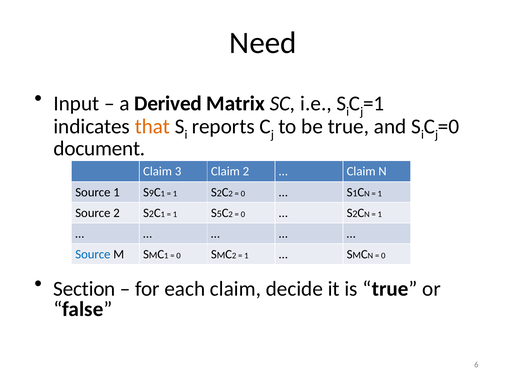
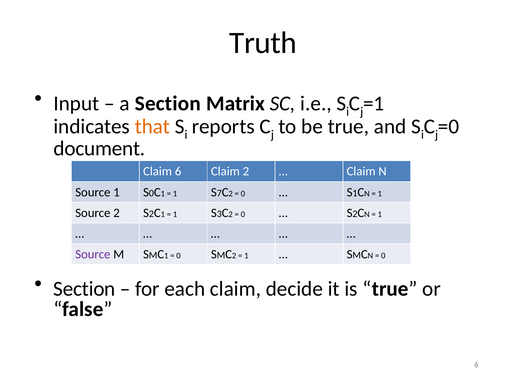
Need: Need -> Truth (263, 43)
a Derived: Derived -> Section (168, 103)
Claim 3: 3 -> 6 (178, 171)
9: 9 -> 0 (151, 193)
2: 2 -> 7 (219, 193)
5: 5 -> 3 (219, 214)
Source colour: blue -> purple (93, 254)
